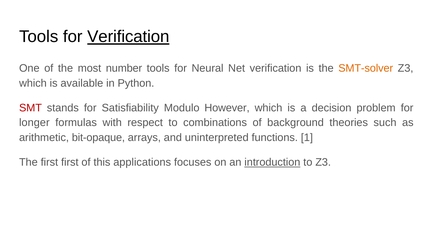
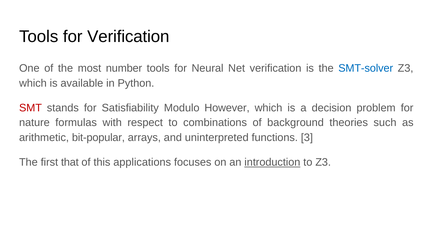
Verification underline: present -> none (128, 37)
SMT-solver colour: orange -> blue (366, 68)
longer: longer -> nature (34, 123)
bit-opaque: bit-opaque -> bit-popular (98, 137)
1: 1 -> 3 (307, 137)
first first: first -> that (70, 162)
